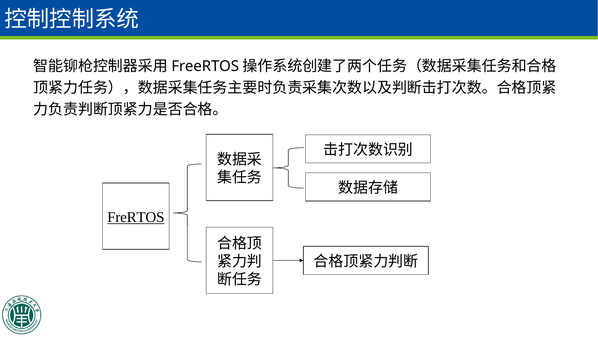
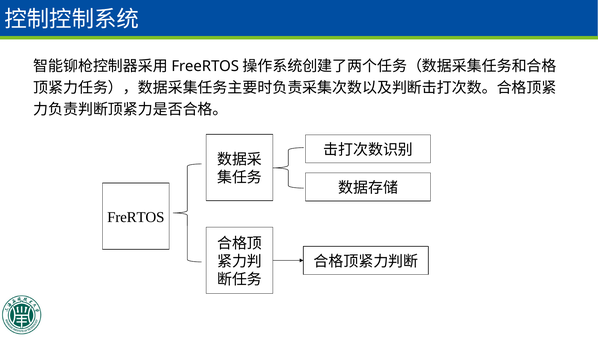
FreRTOS underline: present -> none (136, 217)
